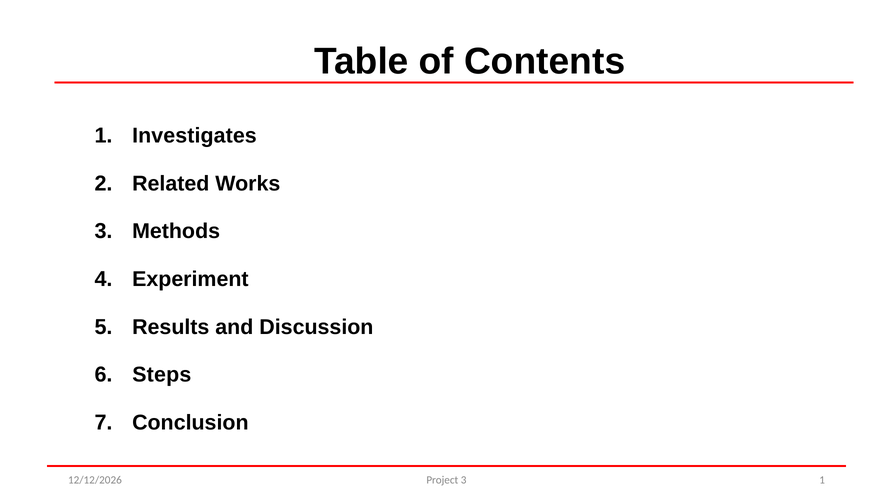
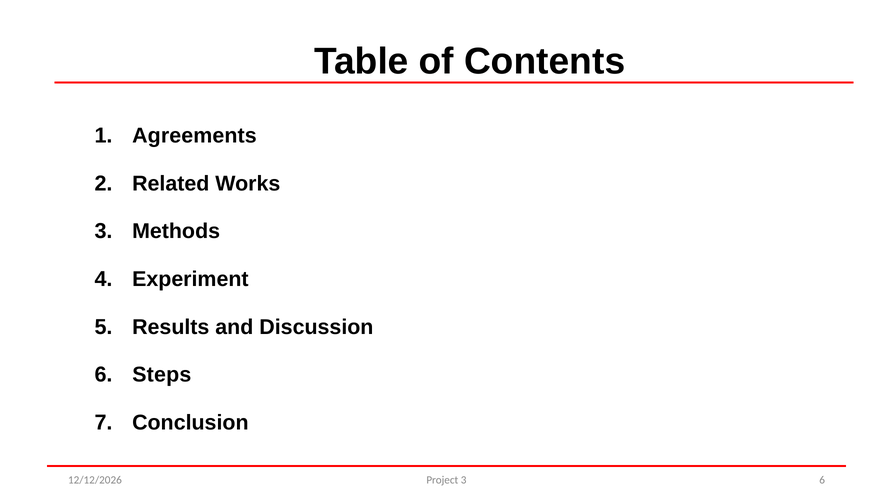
Investigates: Investigates -> Agreements (194, 135)
3 1: 1 -> 6 (822, 480)
